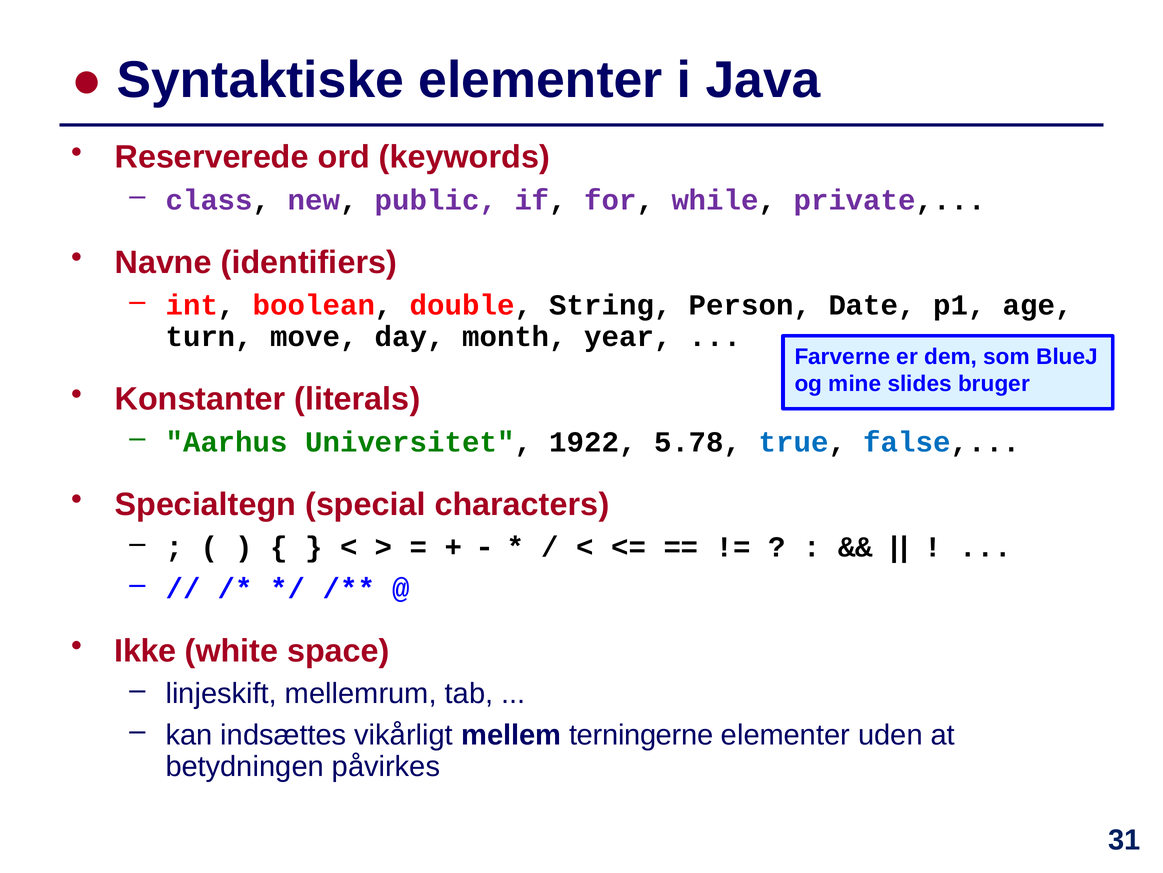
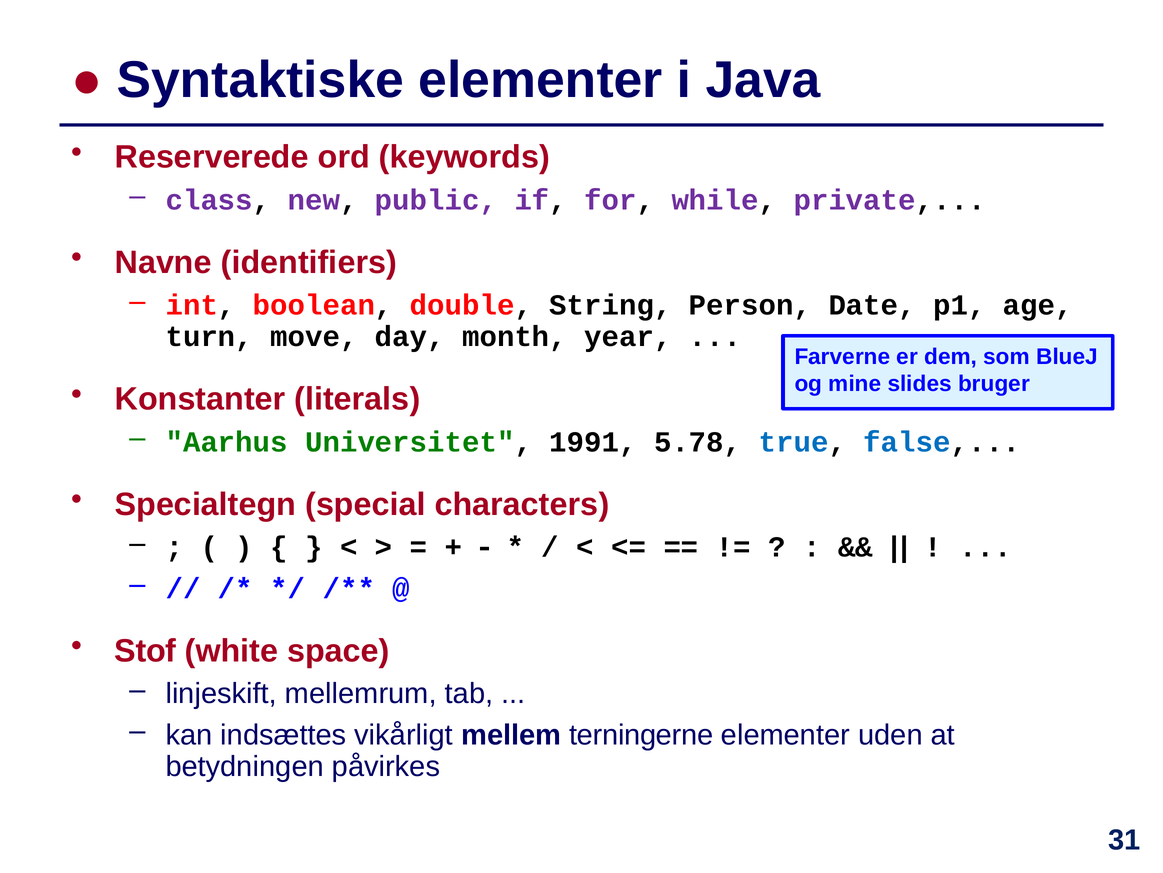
1922: 1922 -> 1991 (593, 442)
Ikke: Ikke -> Stof (145, 650)
